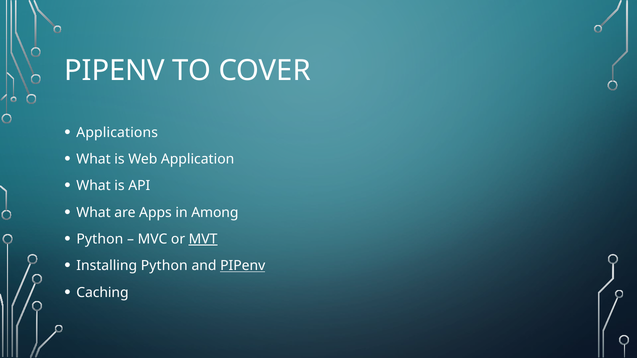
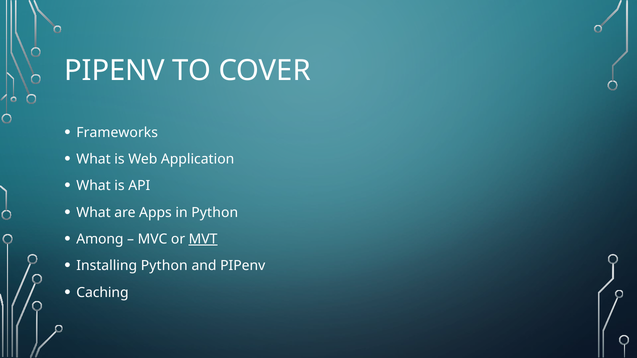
Applications: Applications -> Frameworks (117, 133)
in Among: Among -> Python (215, 213)
Python: Python -> Among (100, 239)
PIPenv underline: present -> none (243, 266)
